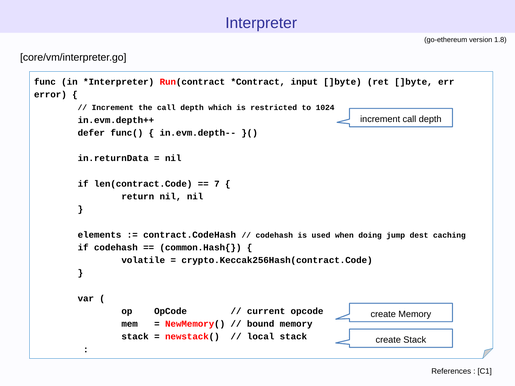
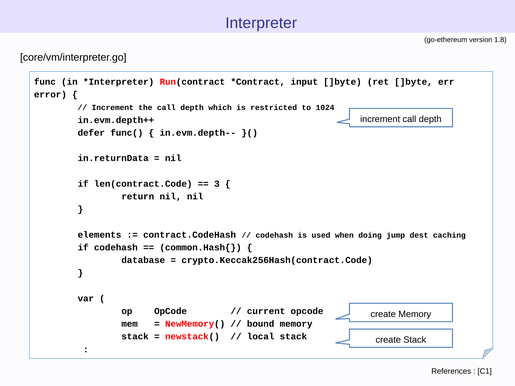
7: 7 -> 3 (217, 184)
volatile: volatile -> database (143, 260)
